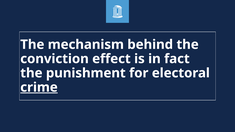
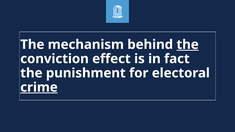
the underline: none -> present (188, 45)
